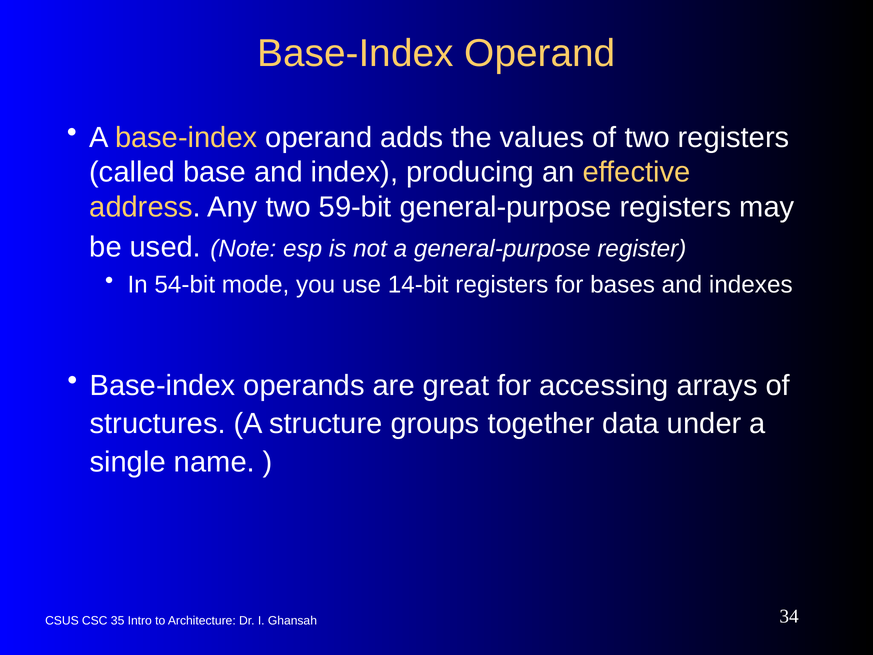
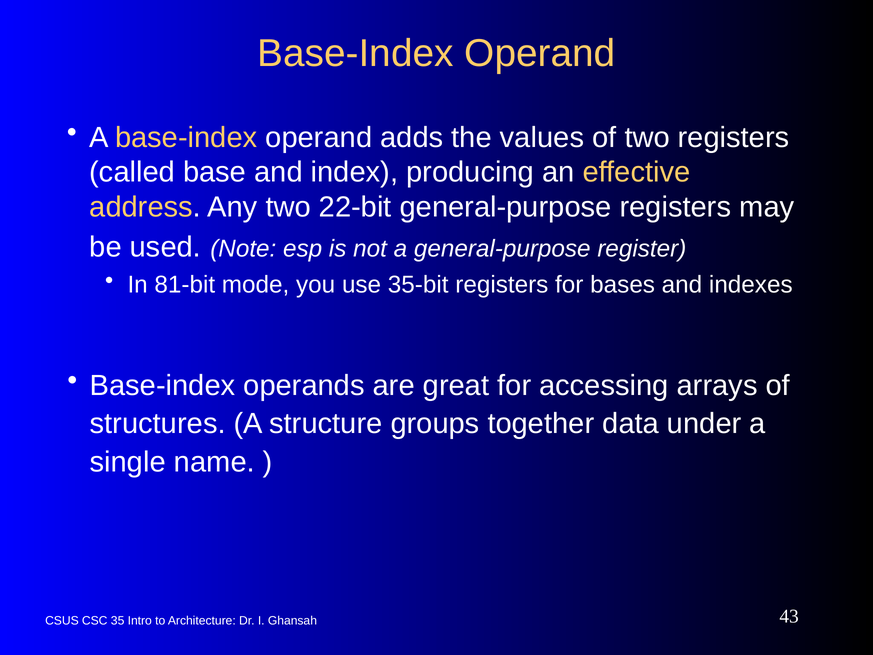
59-bit: 59-bit -> 22-bit (355, 207)
54-bit: 54-bit -> 81-bit (185, 285)
14-bit: 14-bit -> 35-bit (418, 285)
34: 34 -> 43 (789, 616)
